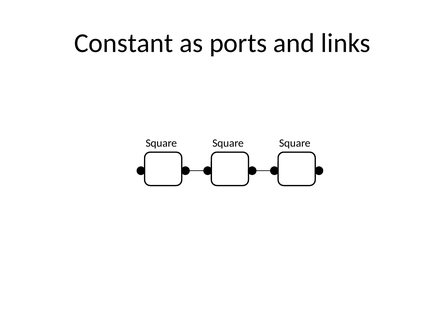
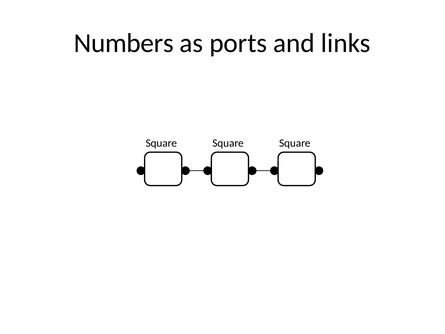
Constant: Constant -> Numbers (124, 43)
